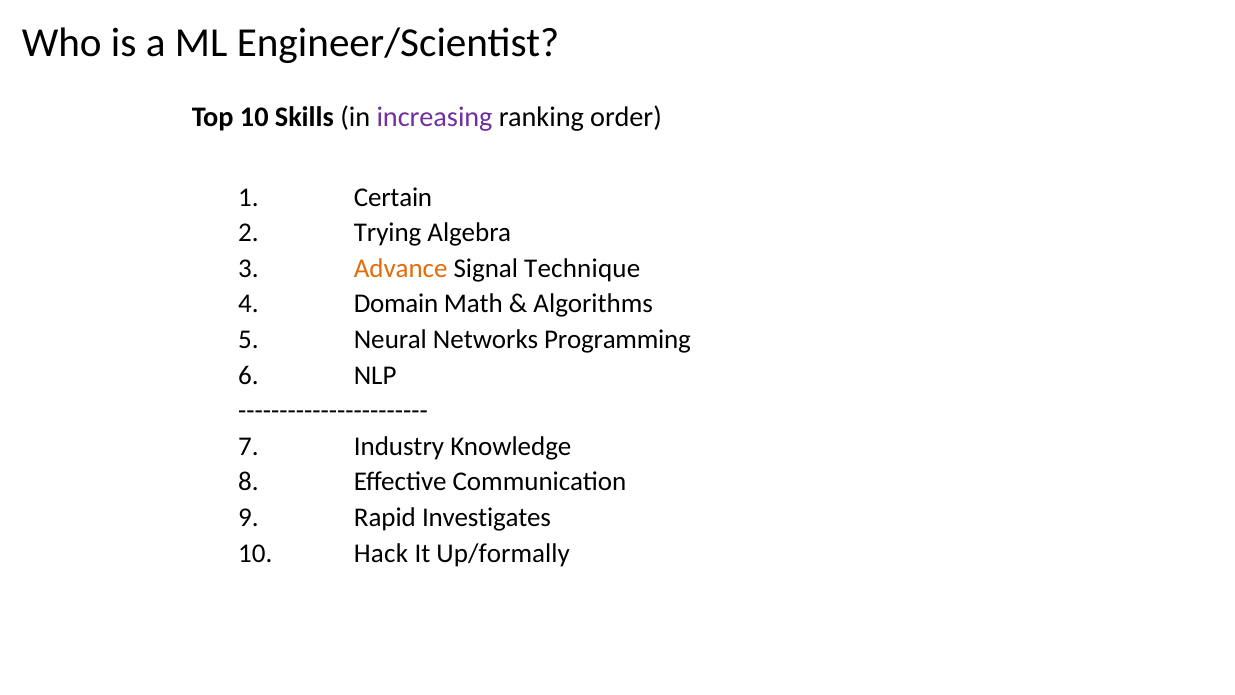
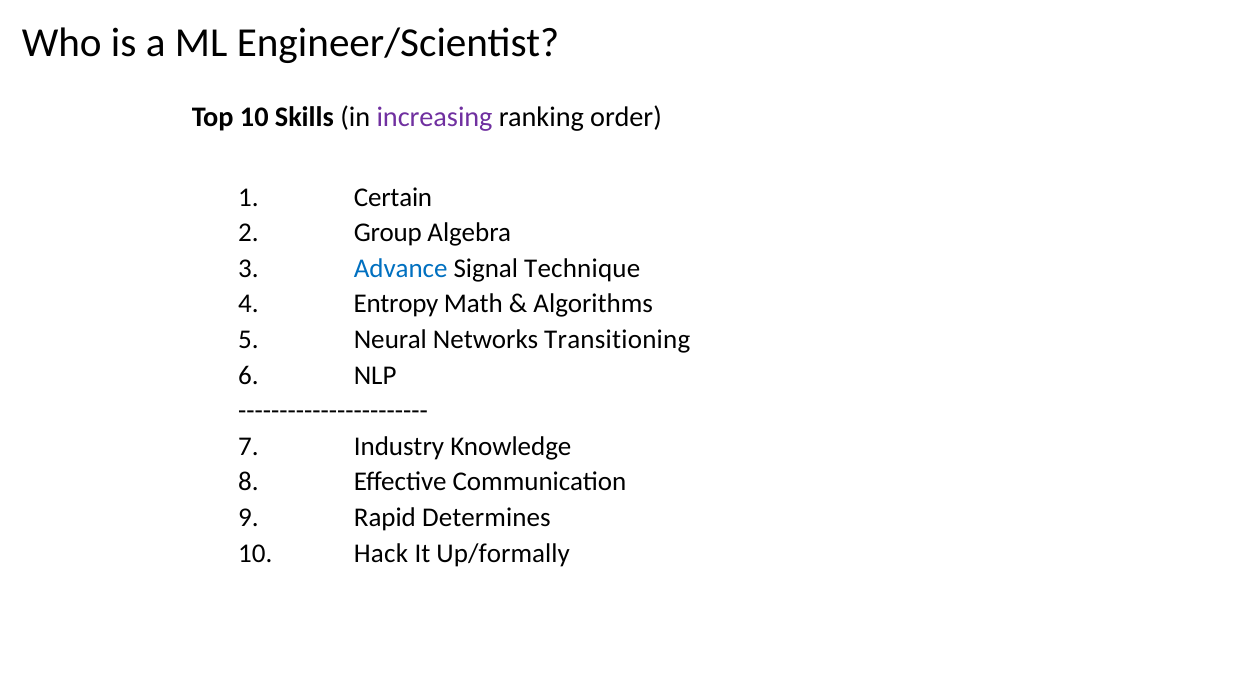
Trying: Trying -> Group (388, 233)
Advance colour: orange -> blue (401, 268)
Domain: Domain -> Entropy (396, 304)
Programming: Programming -> Transitioning (617, 339)
Investigates: Investigates -> Determines (486, 517)
